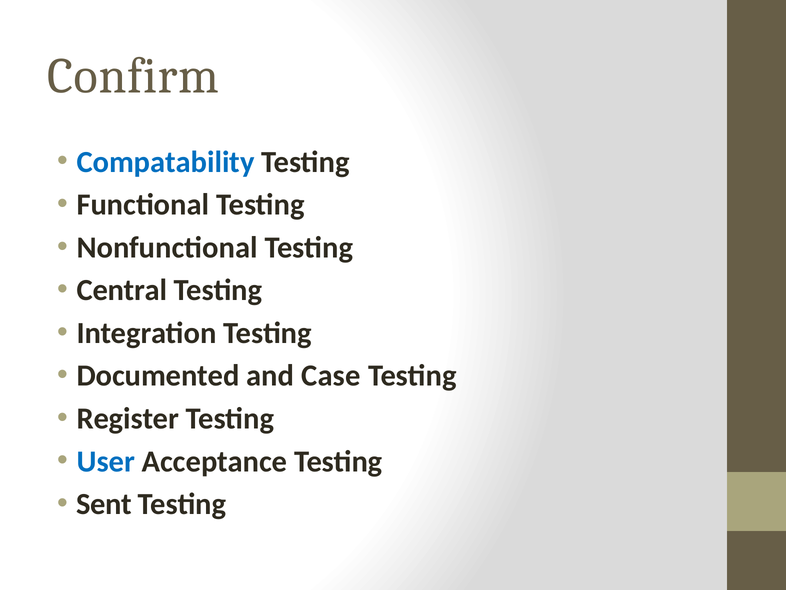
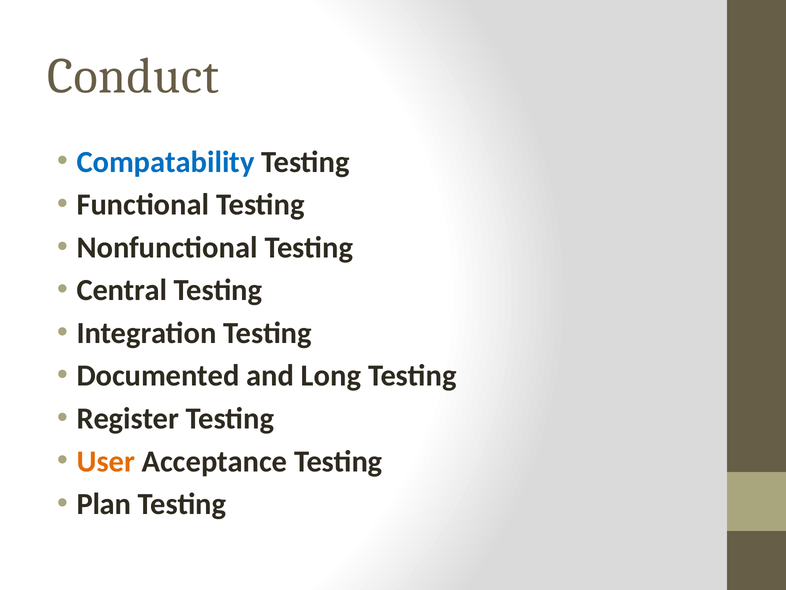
Confirm: Confirm -> Conduct (133, 76)
Case: Case -> Long (331, 376)
User colour: blue -> orange (106, 461)
Sent: Sent -> Plan (104, 504)
